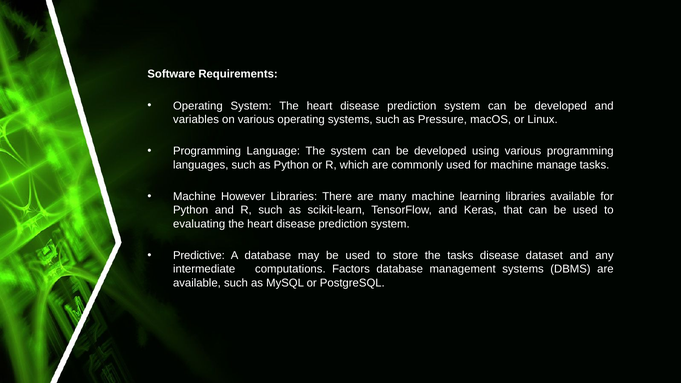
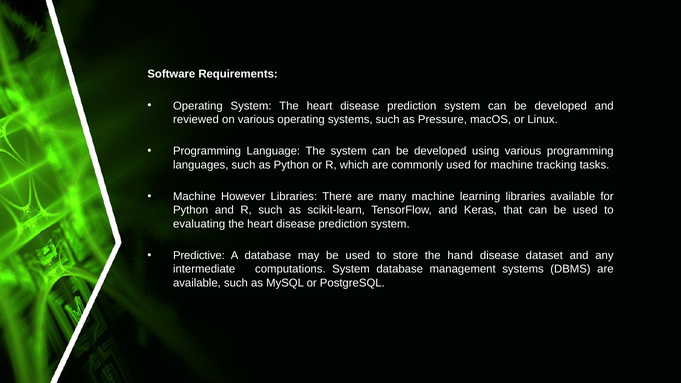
variables: variables -> reviewed (196, 119)
manage: manage -> tracking (556, 165)
the tasks: tasks -> hand (460, 256)
computations Factors: Factors -> System (351, 269)
